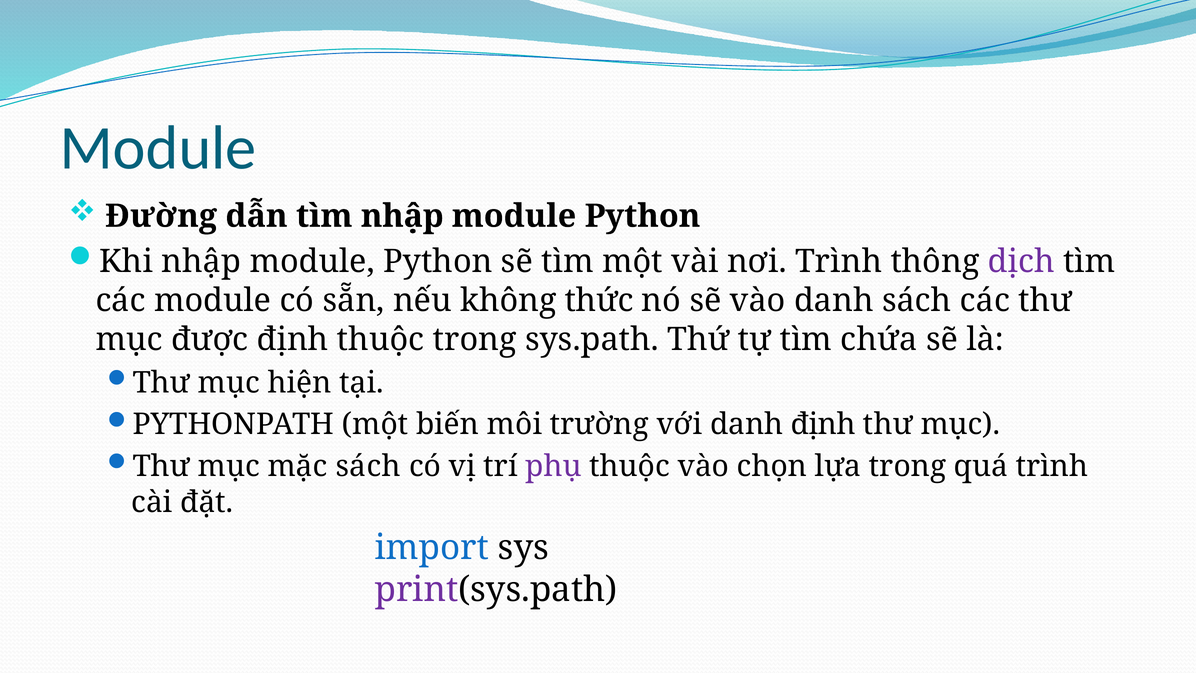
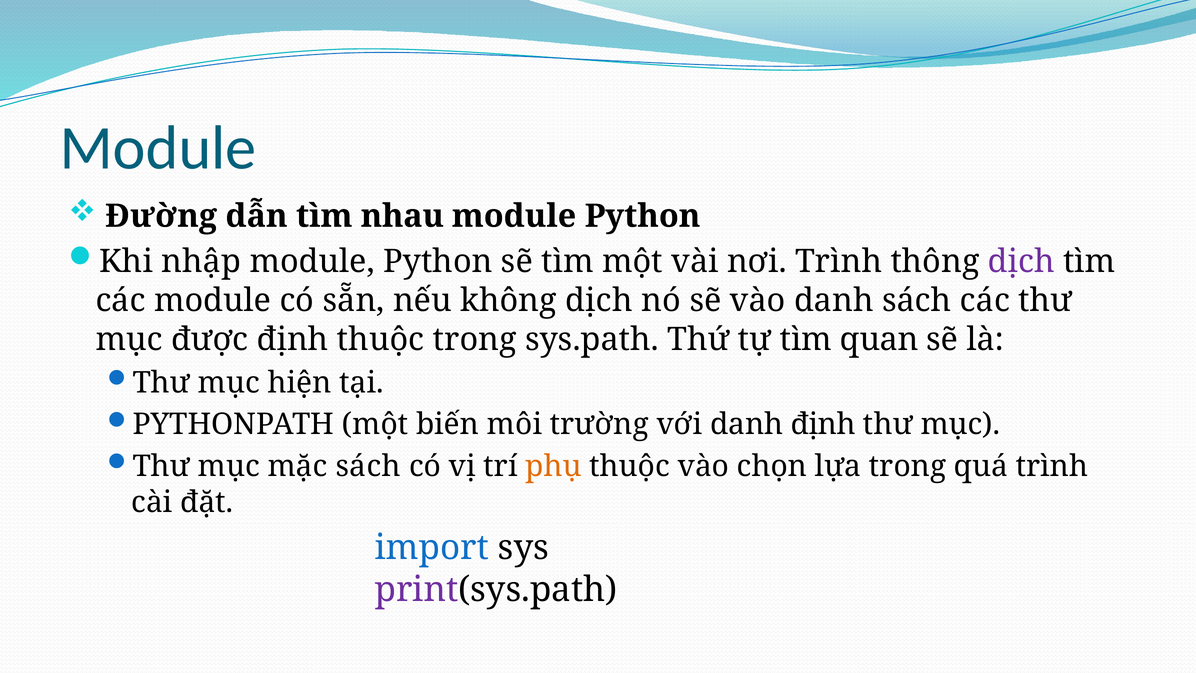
tìm nhập: nhập -> nhau (402, 216)
không thức: thức -> dịch (599, 300)
chứa: chứa -> quan (879, 339)
phụ colour: purple -> orange (554, 466)
